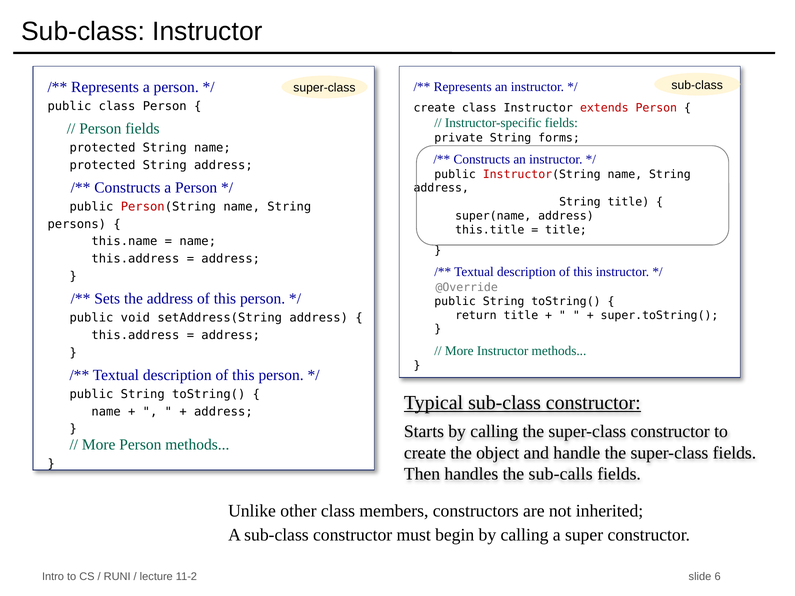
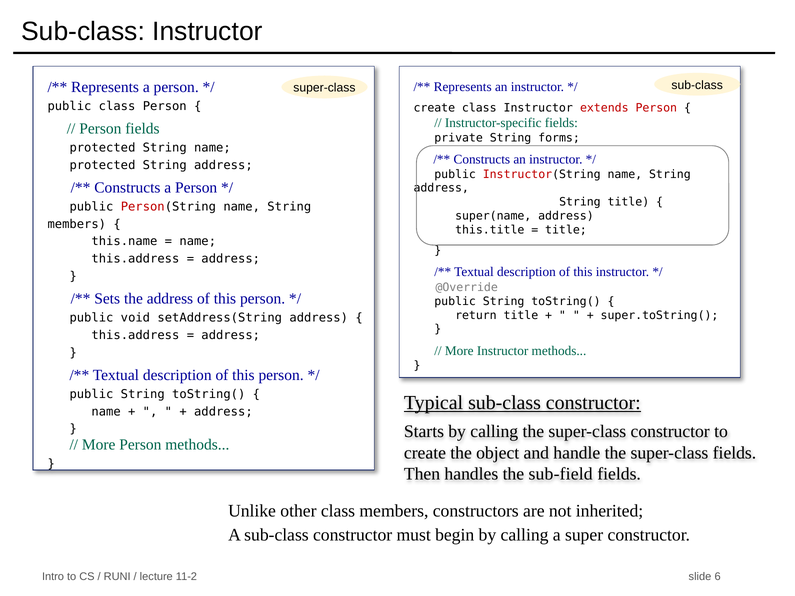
persons: persons -> members (77, 224)
sub-calls: sub-calls -> sub-field (561, 474)
